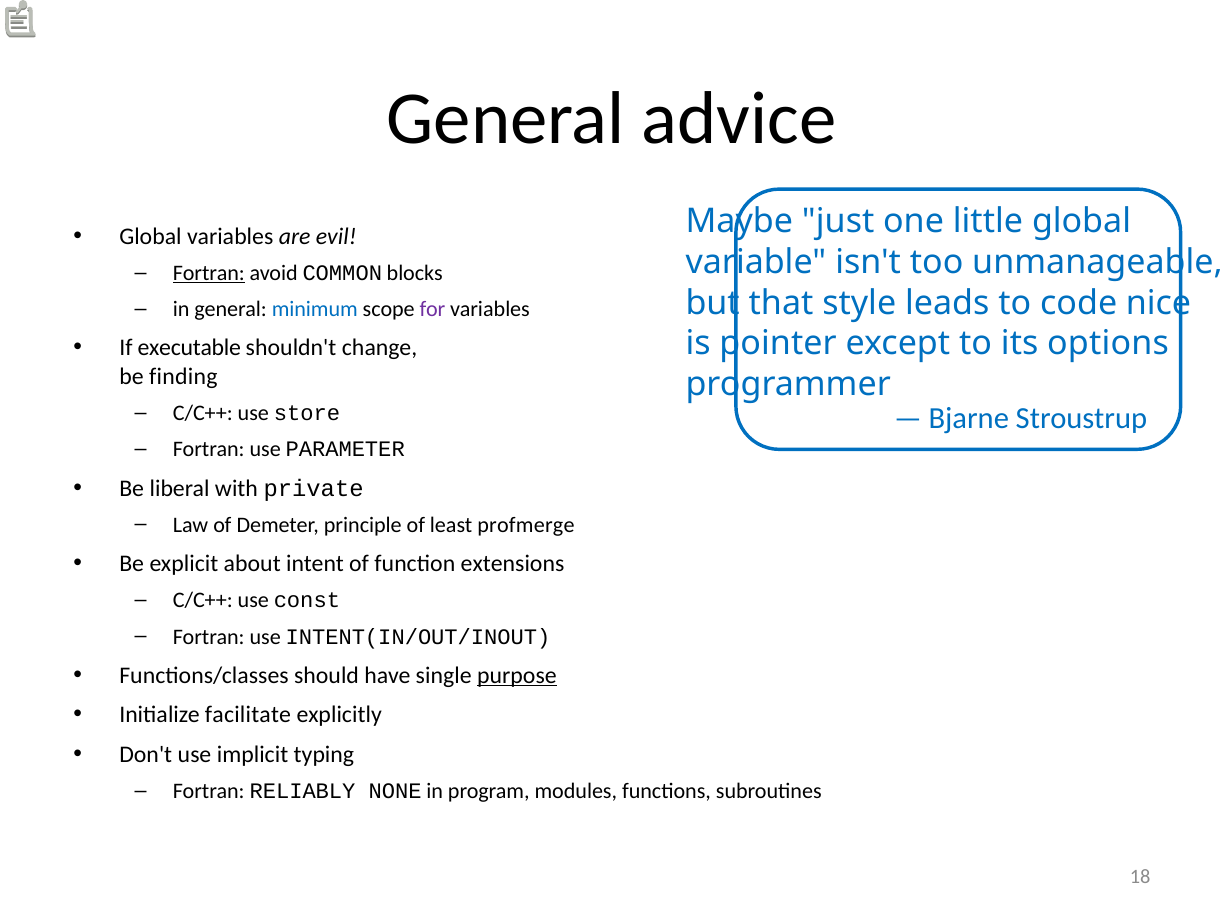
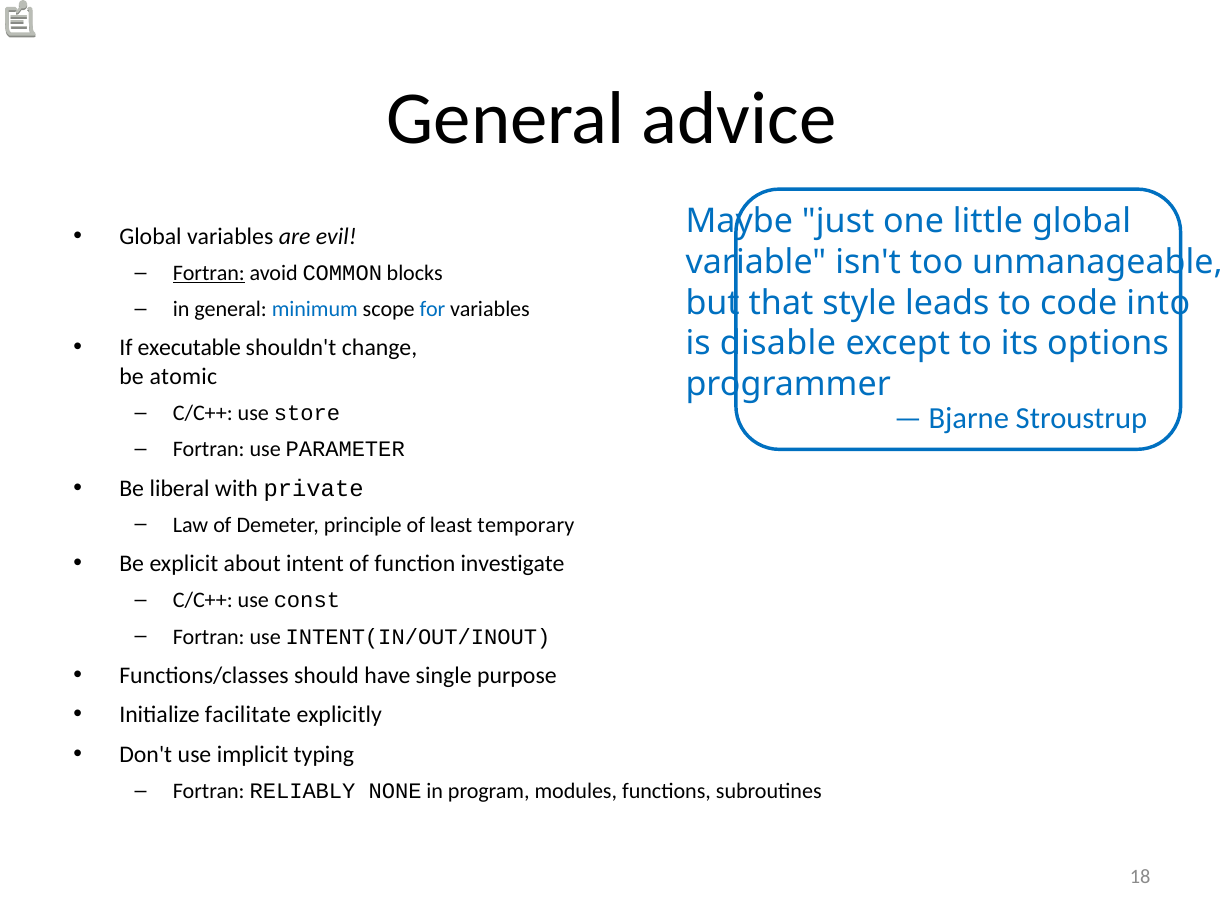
nice: nice -> into (1158, 303)
for colour: purple -> blue (433, 309)
pointer: pointer -> disable (778, 344)
finding: finding -> atomic (183, 376)
profmerge: profmerge -> temporary (526, 525)
extensions: extensions -> investigate (513, 564)
purpose underline: present -> none (517, 675)
